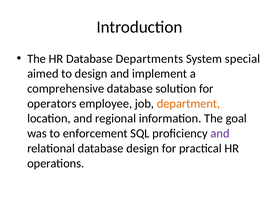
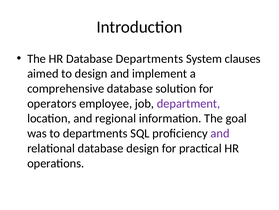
special: special -> clauses (243, 59)
department colour: orange -> purple (189, 103)
to enforcement: enforcement -> departments (95, 133)
